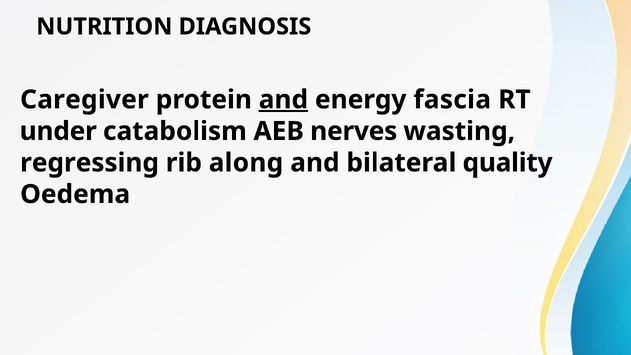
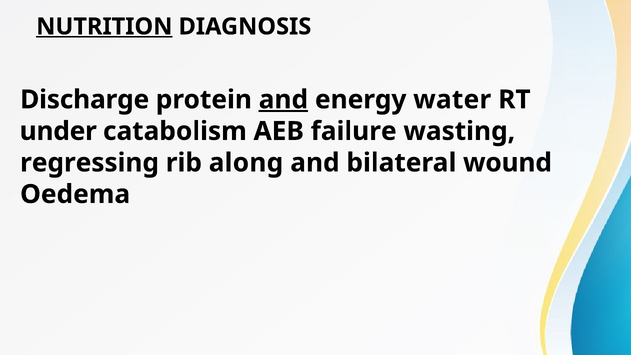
NUTRITION underline: none -> present (104, 27)
Caregiver: Caregiver -> Discharge (85, 100)
fascia: fascia -> water (452, 100)
nerves: nerves -> failure (354, 131)
quality: quality -> wound (507, 163)
